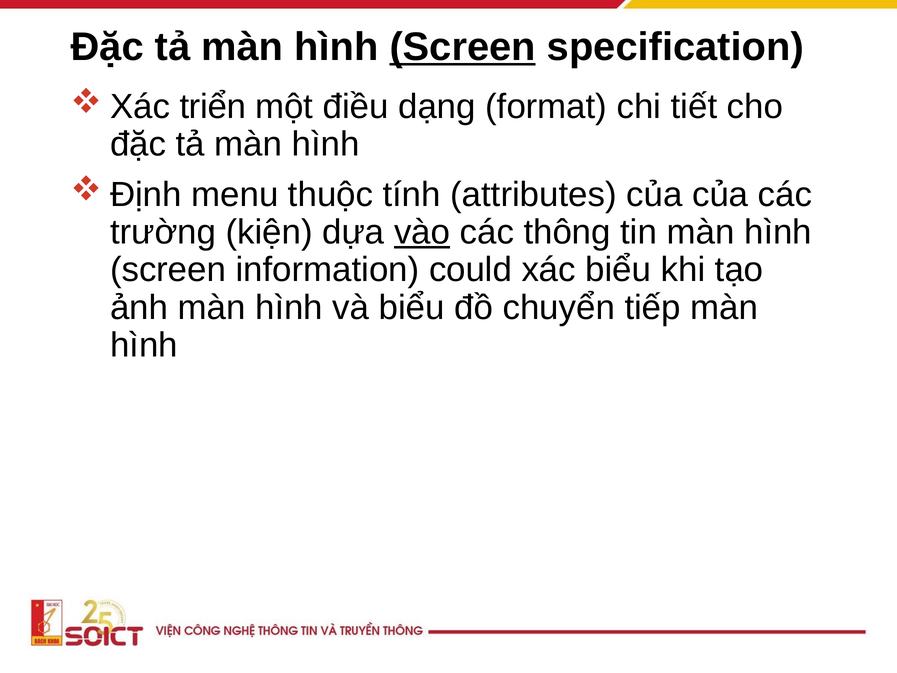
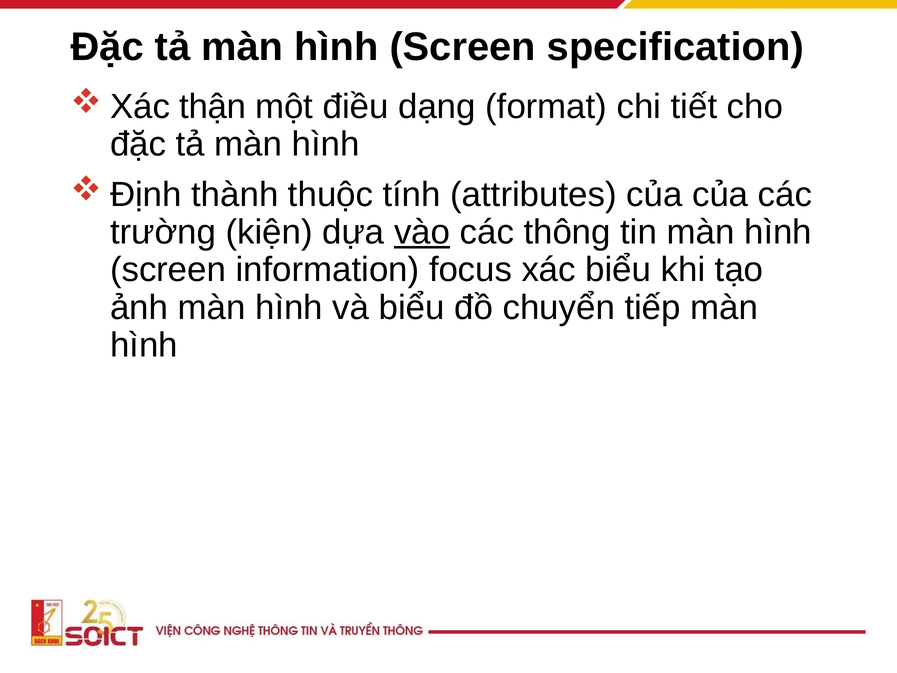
Screen underline: present -> none (463, 47)
triển: triển -> thận (213, 107)
menu: menu -> thành (235, 195)
could: could -> focus (471, 270)
